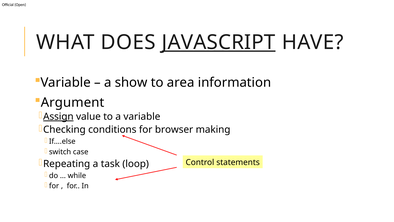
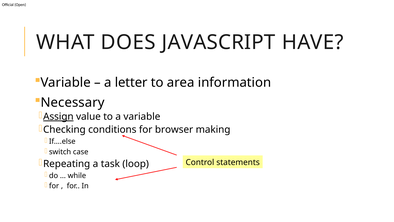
JAVASCRIPT underline: present -> none (219, 42)
show: show -> letter (131, 82)
Argument: Argument -> Necessary (73, 102)
